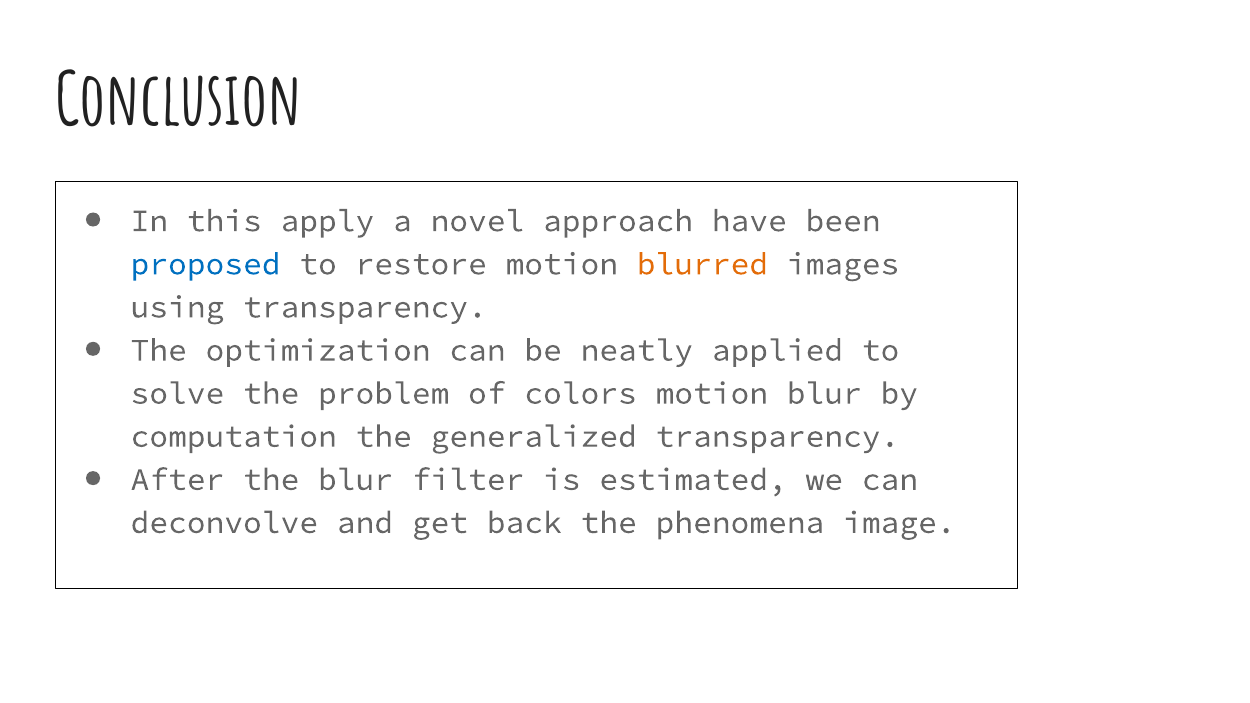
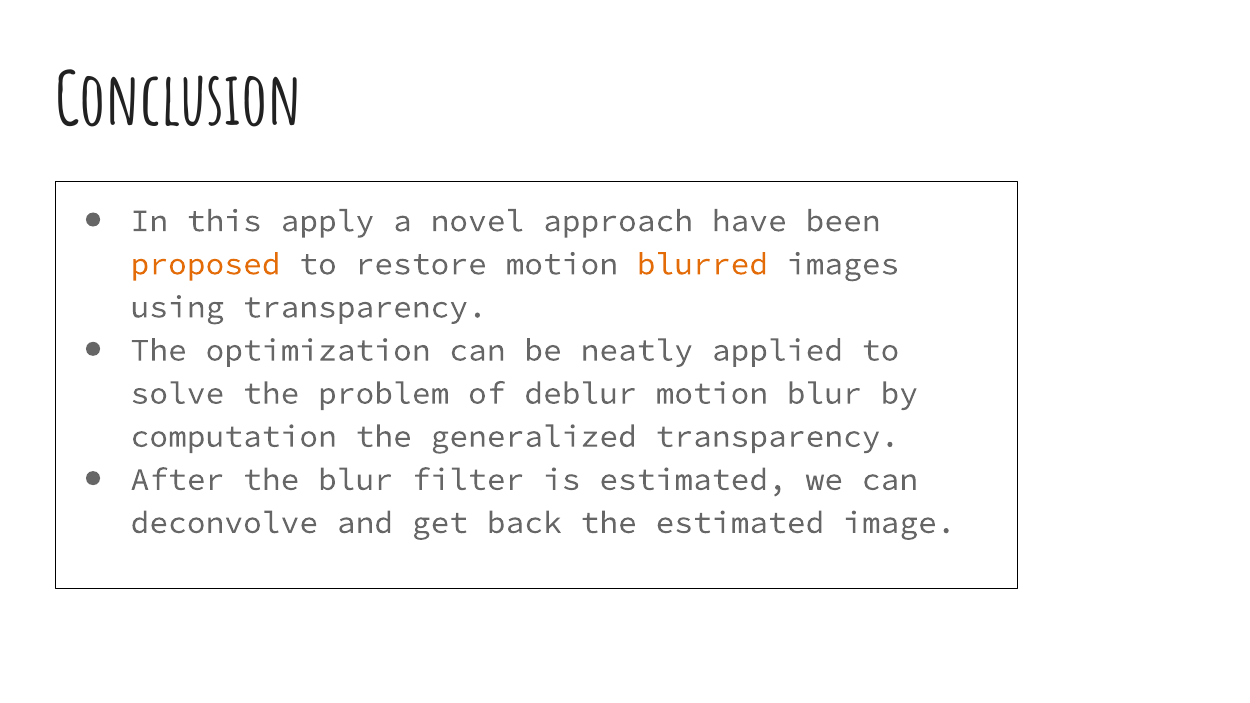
proposed colour: blue -> orange (206, 264)
colors: colors -> deblur (581, 393)
the phenomena: phenomena -> estimated (740, 523)
